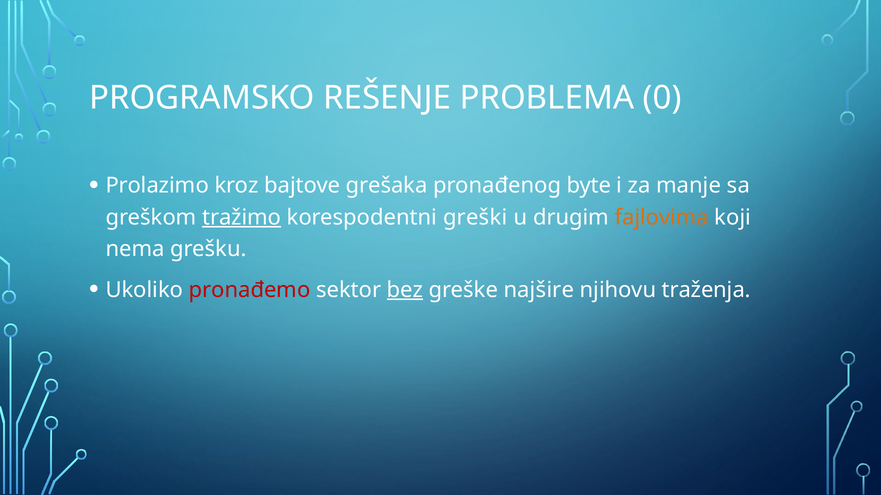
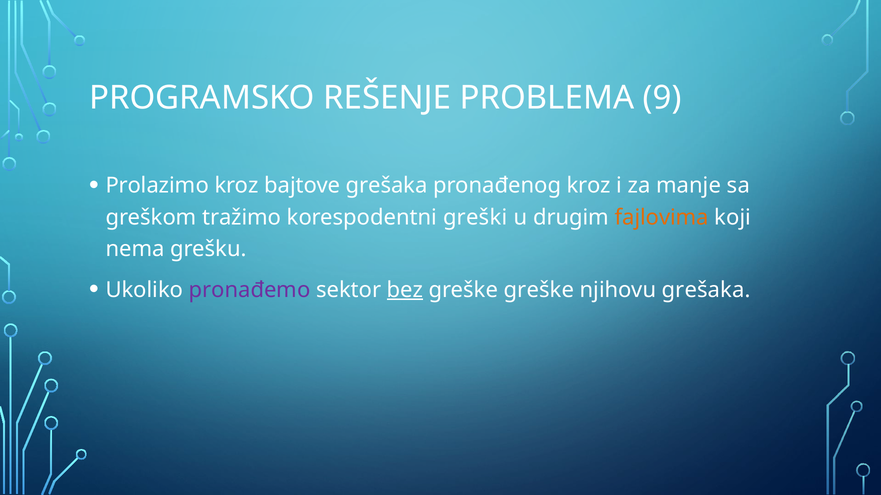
0: 0 -> 9 (662, 98)
pronađenog byte: byte -> kroz (589, 186)
tražimo underline: present -> none (242, 218)
pronađemo colour: red -> purple (250, 290)
greške najšire: najšire -> greške (539, 290)
njihovu traženja: traženja -> grešaka (706, 290)
